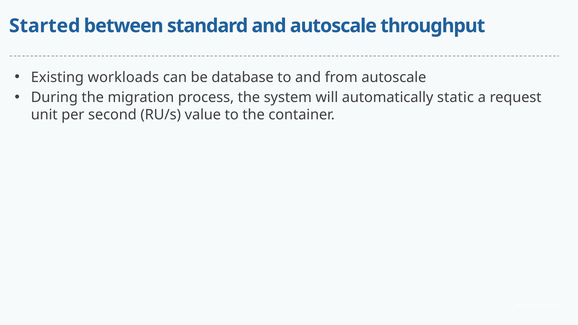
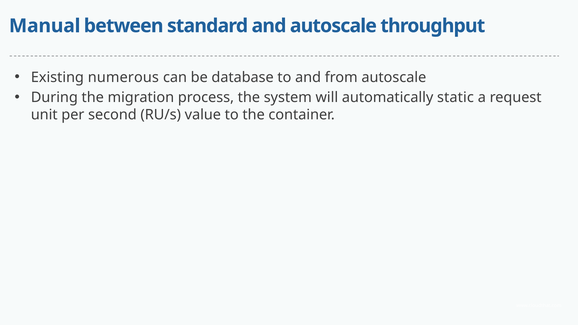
Started: Started -> Manual (45, 26)
workloads: workloads -> numerous (123, 77)
